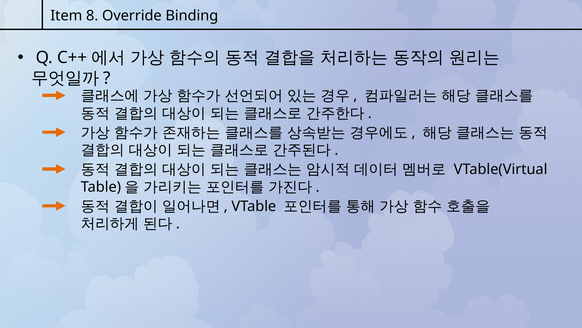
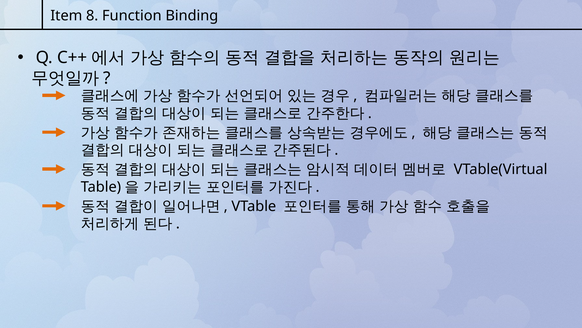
Override: Override -> Function (132, 16)
